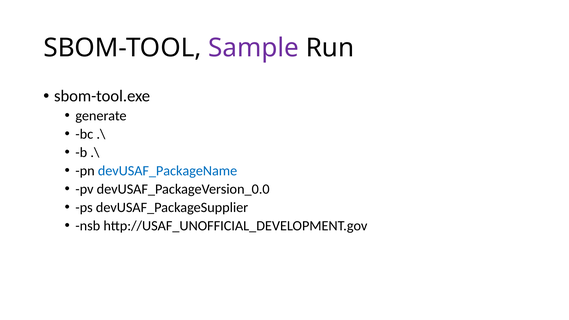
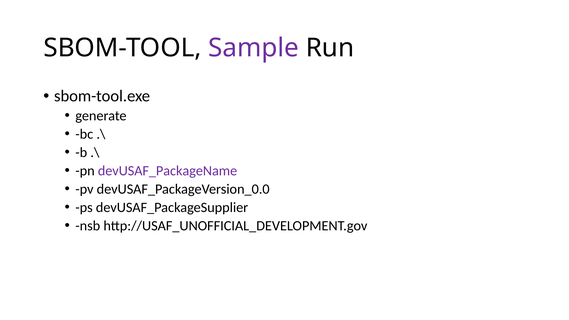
devUSAF_PackageName colour: blue -> purple (168, 171)
